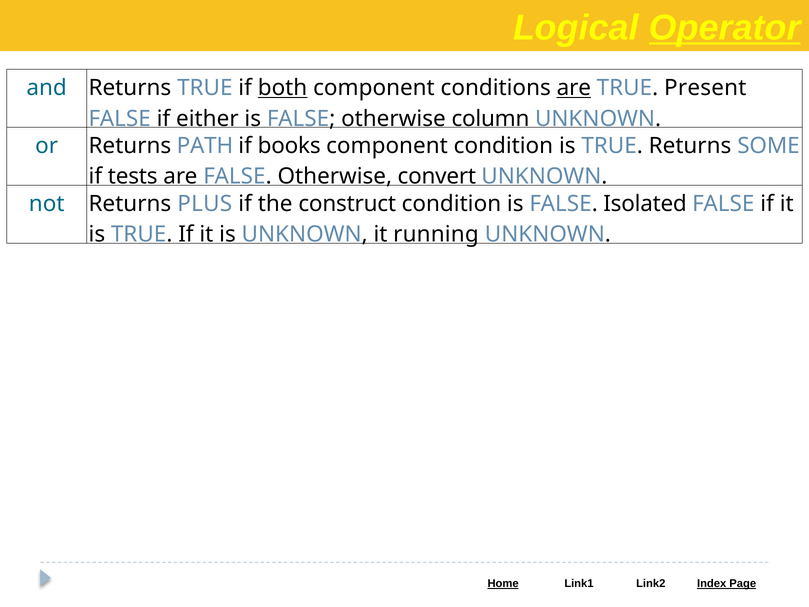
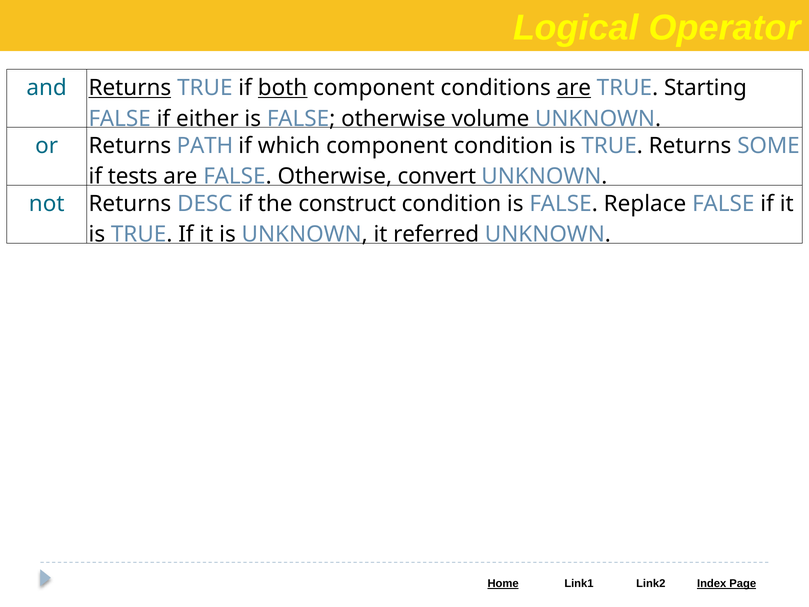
Operator underline: present -> none (725, 28)
Returns underline: none -> present (130, 88)
Present: Present -> Starting (705, 88)
column: column -> volume (490, 119)
books: books -> which (289, 146)
PLUS: PLUS -> DESC (205, 204)
Isolated: Isolated -> Replace (645, 204)
running: running -> referred (436, 234)
